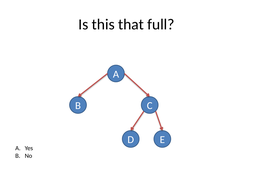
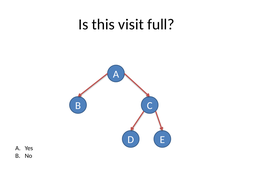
that: that -> visit (131, 24)
